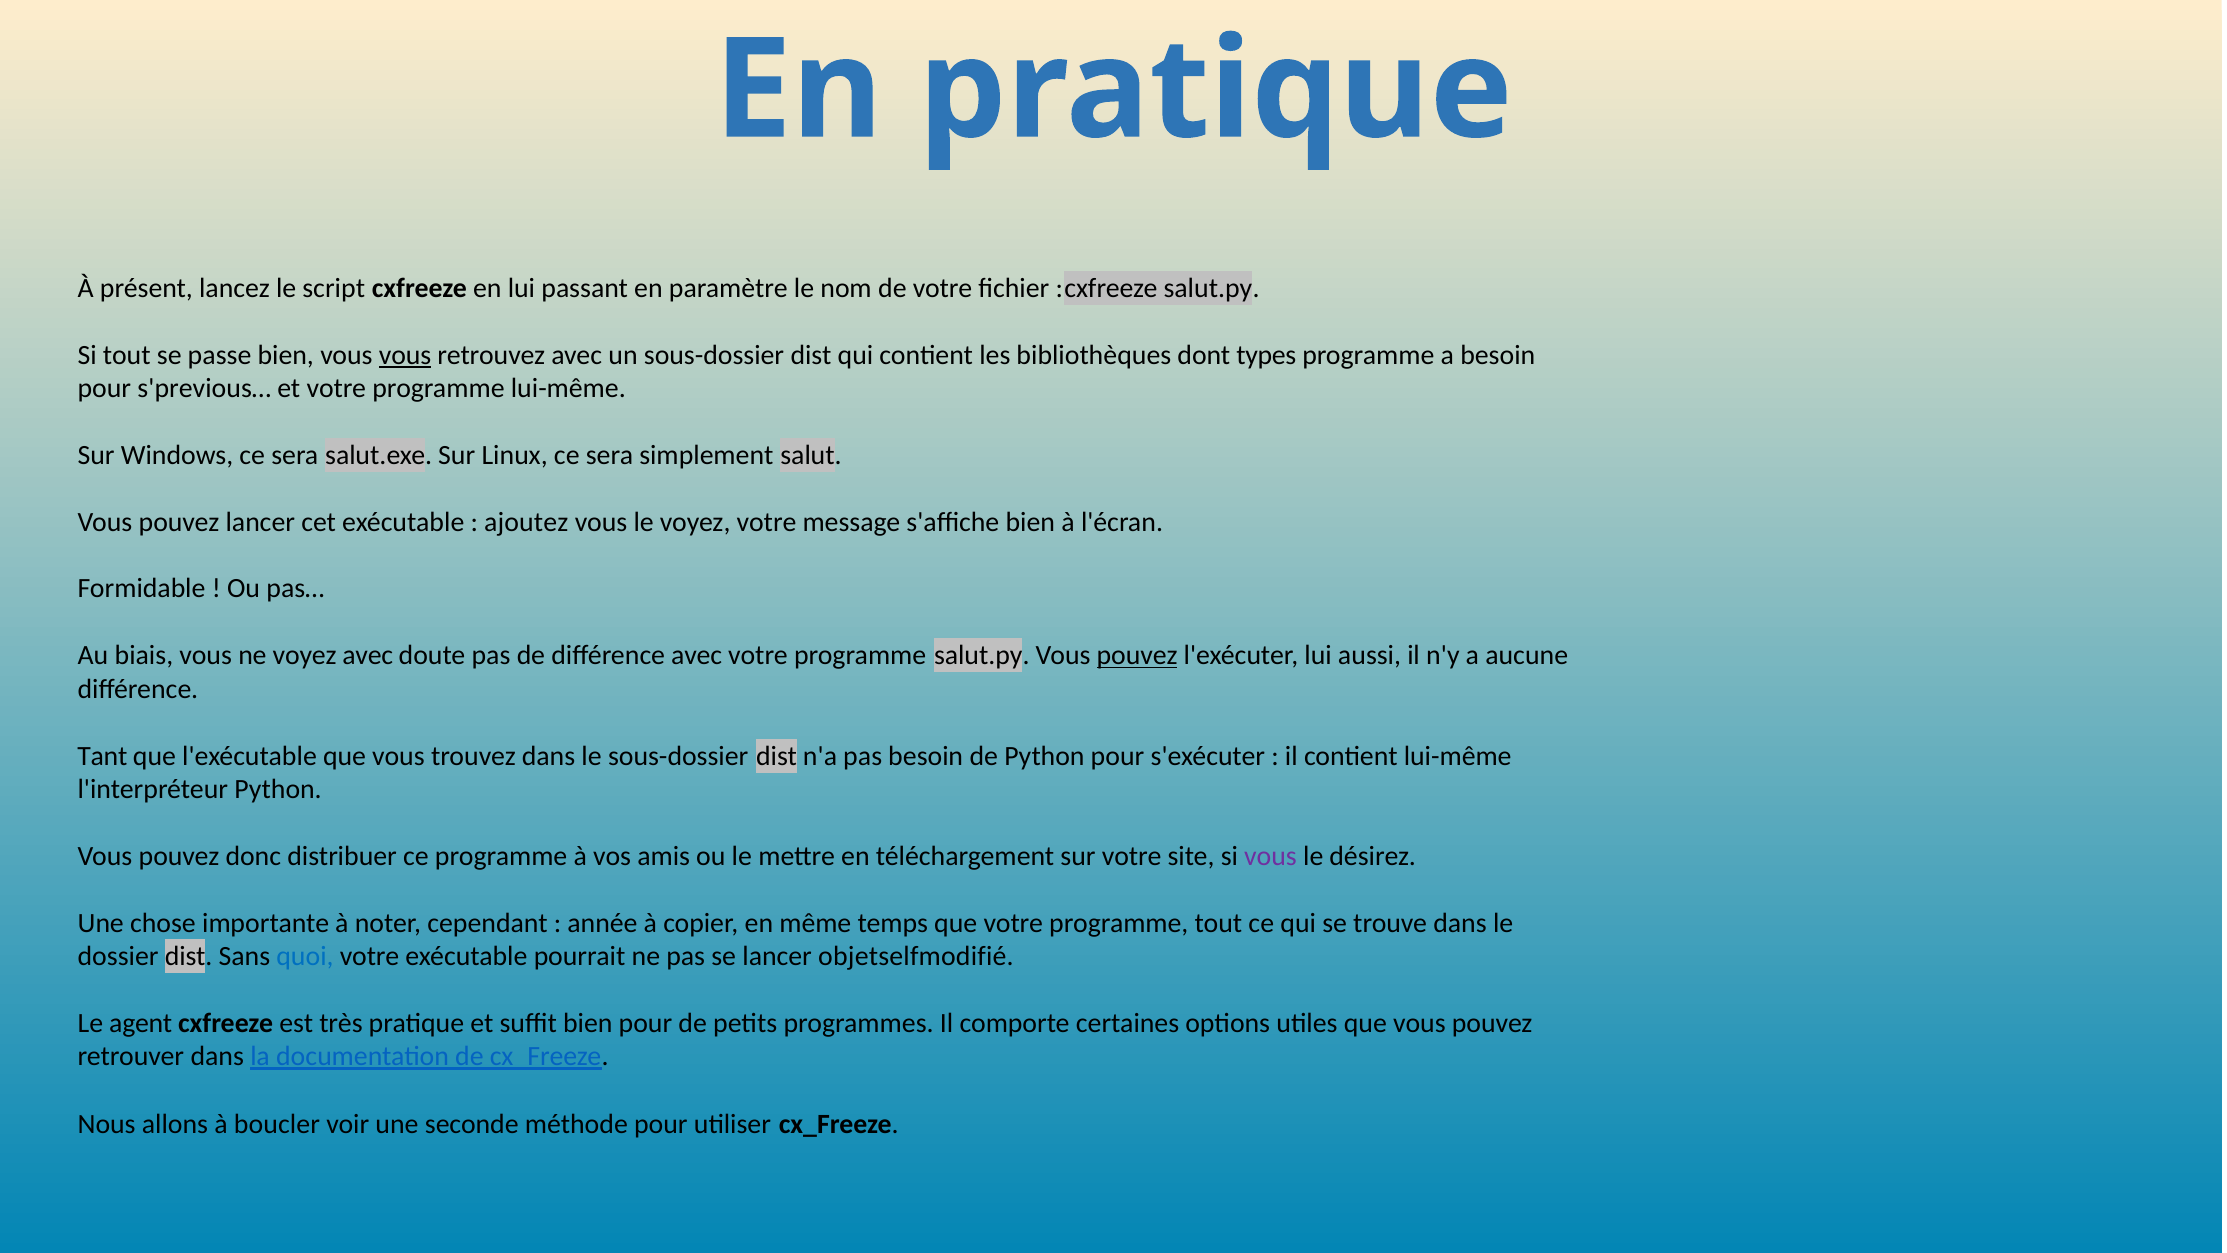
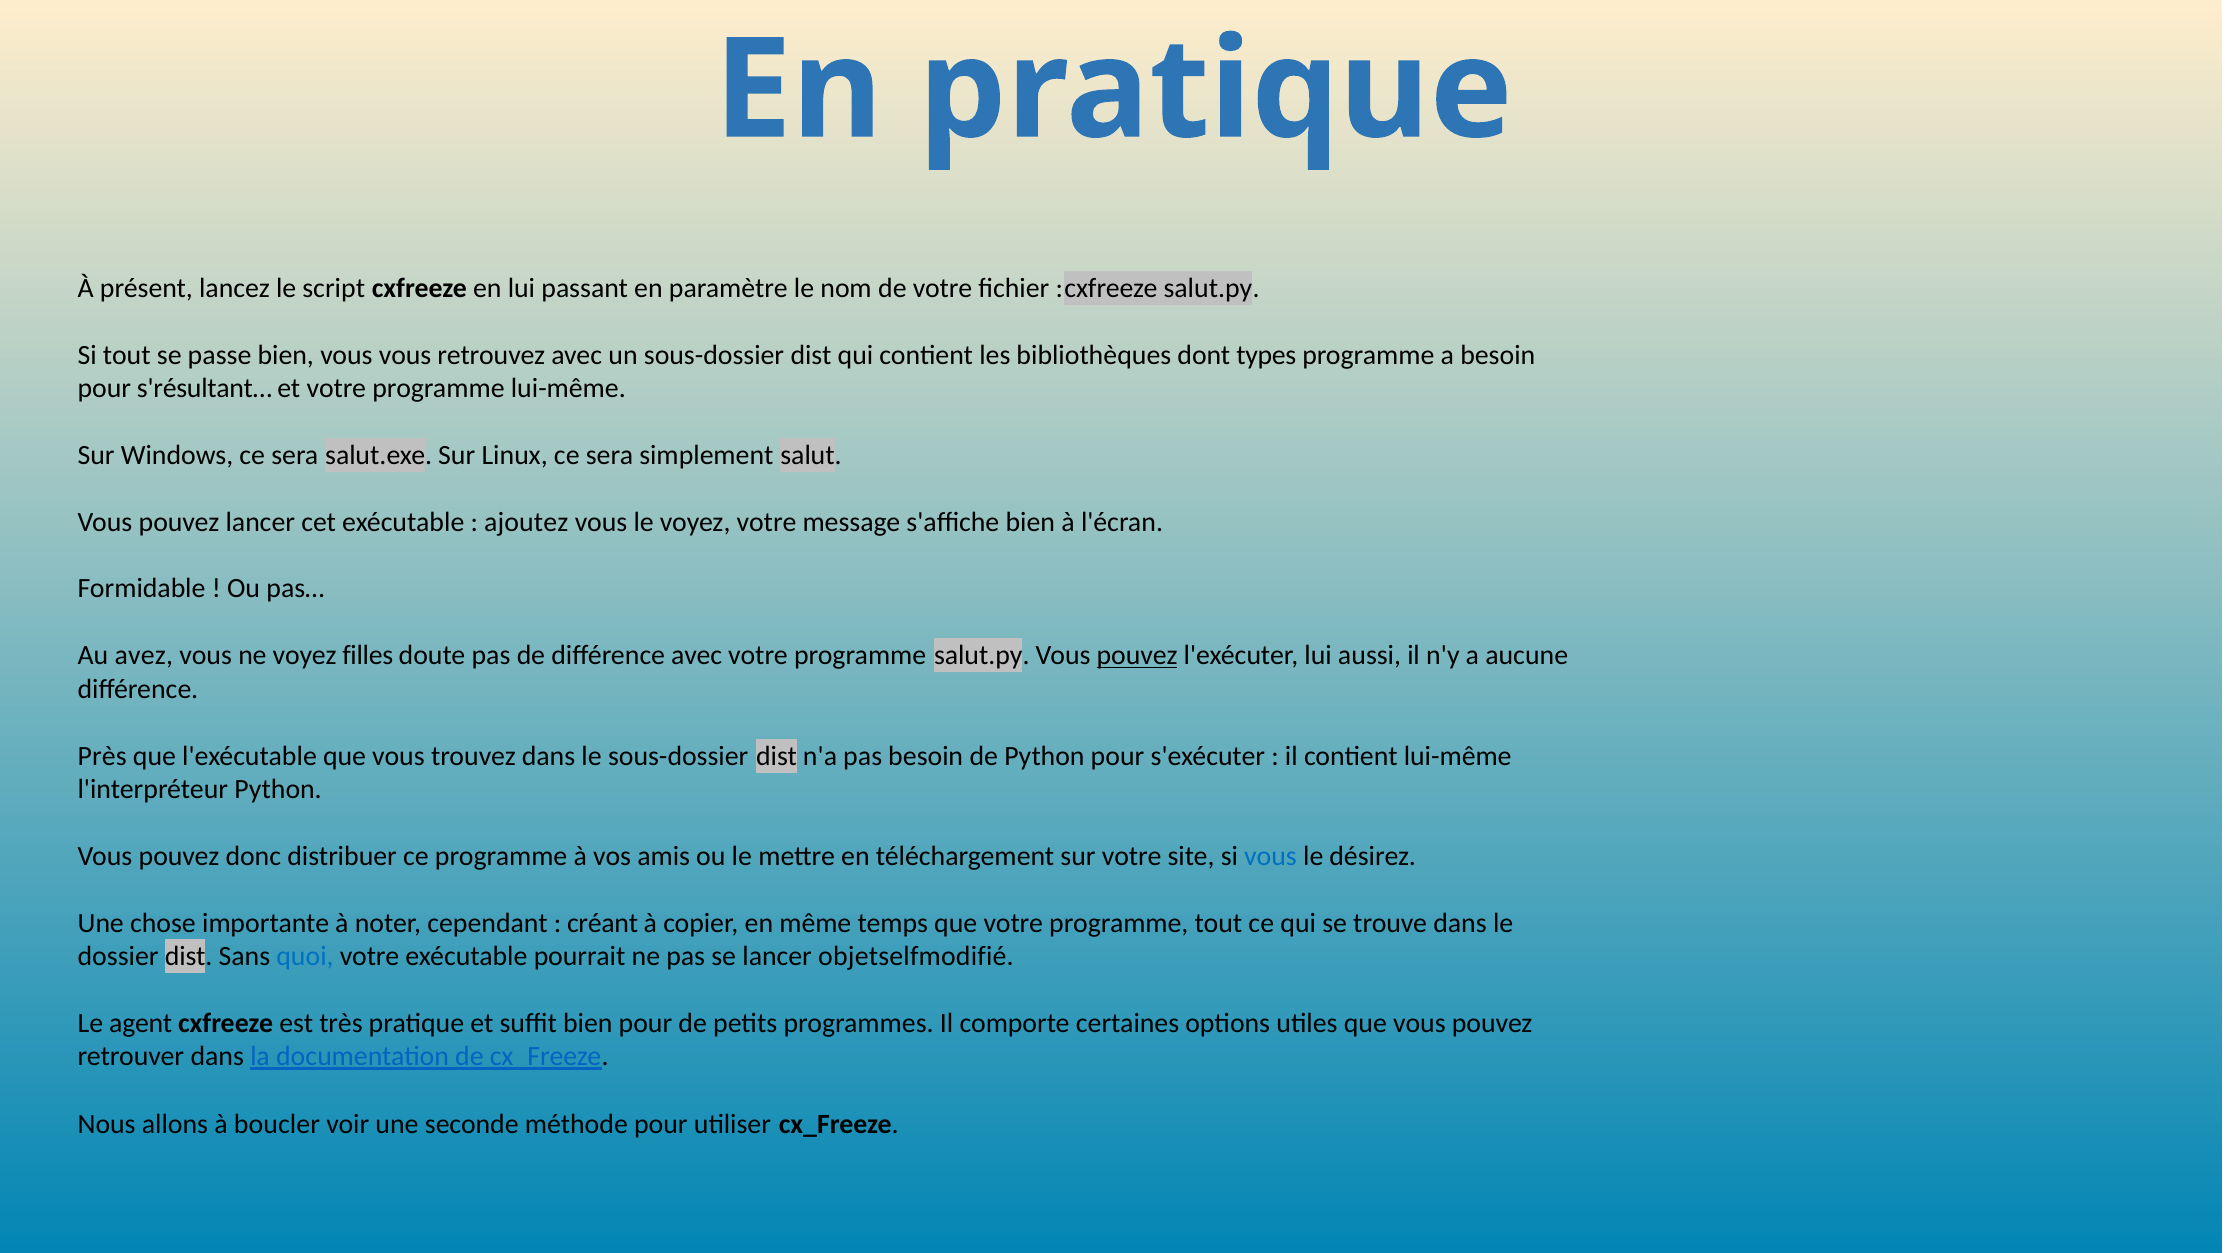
vous underline: present -> none (405, 355)
s'previous…: s'previous… -> s'résultant… (204, 388)
biais: biais -> avez (144, 655)
voyez avec: avec -> filles (368, 655)
Tant: Tant -> Près (102, 756)
vous colour: purple -> blue (1271, 856)
année: année -> créant (603, 923)
